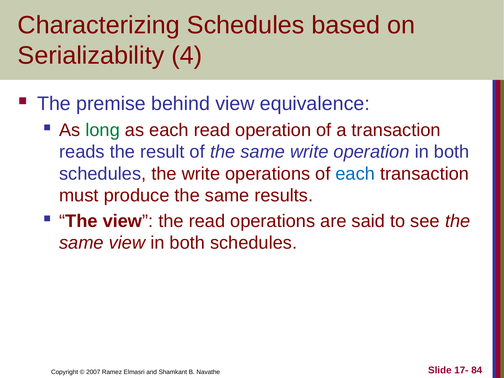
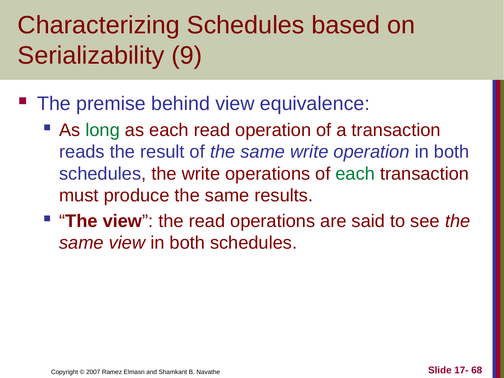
4: 4 -> 9 (187, 55)
each colour: blue -> green (355, 174)
84: 84 -> 68 (477, 370)
